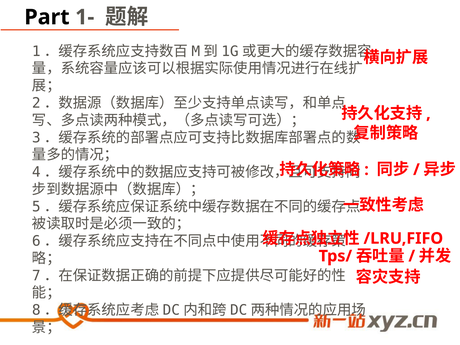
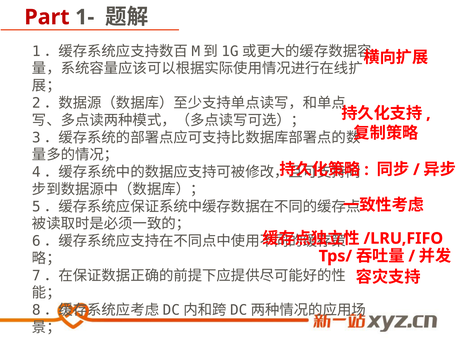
Part colour: black -> red (47, 17)
